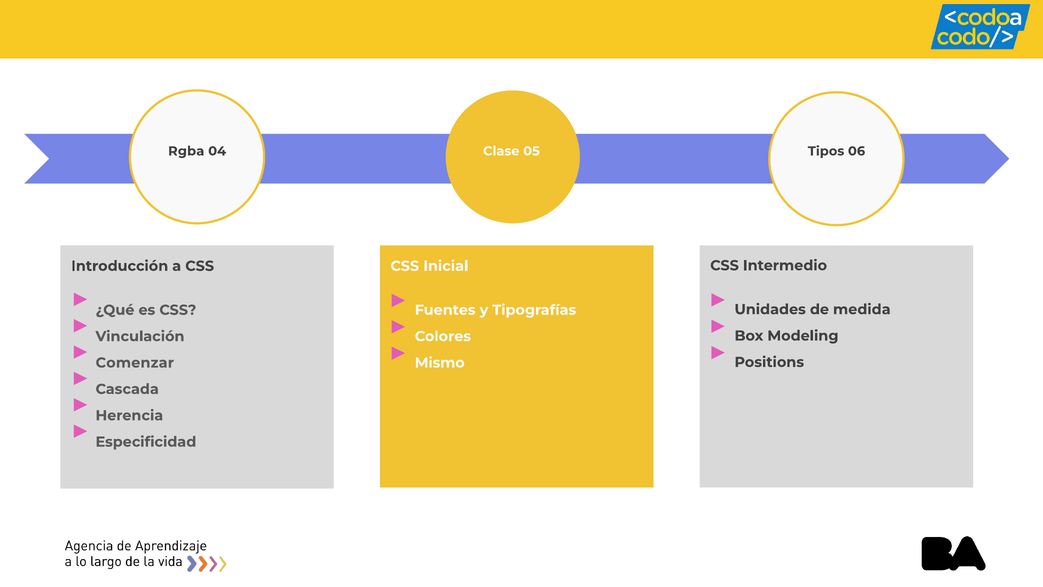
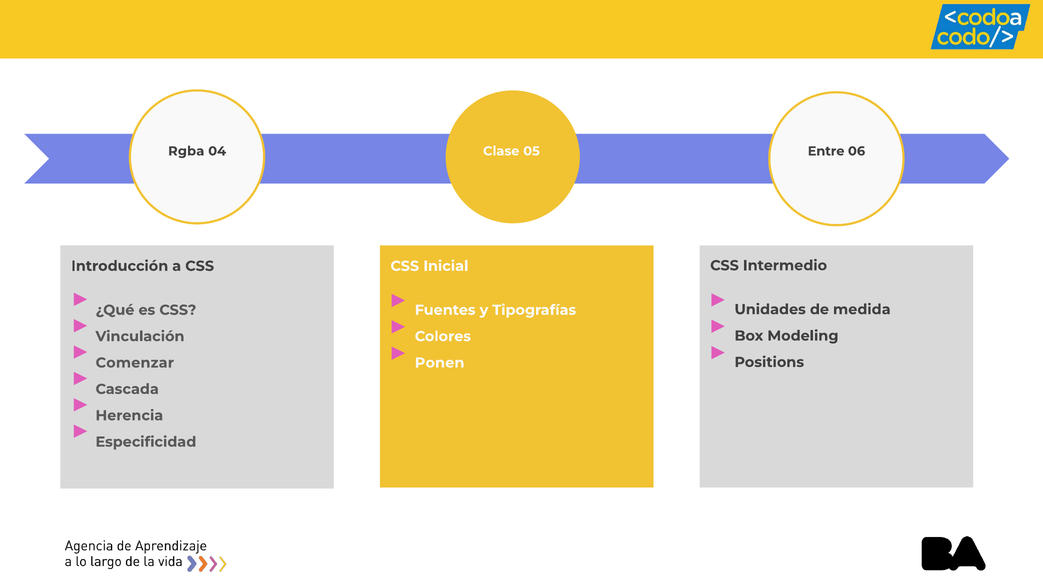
Tipos: Tipos -> Entre (826, 151)
Mismo: Mismo -> Ponen (440, 363)
